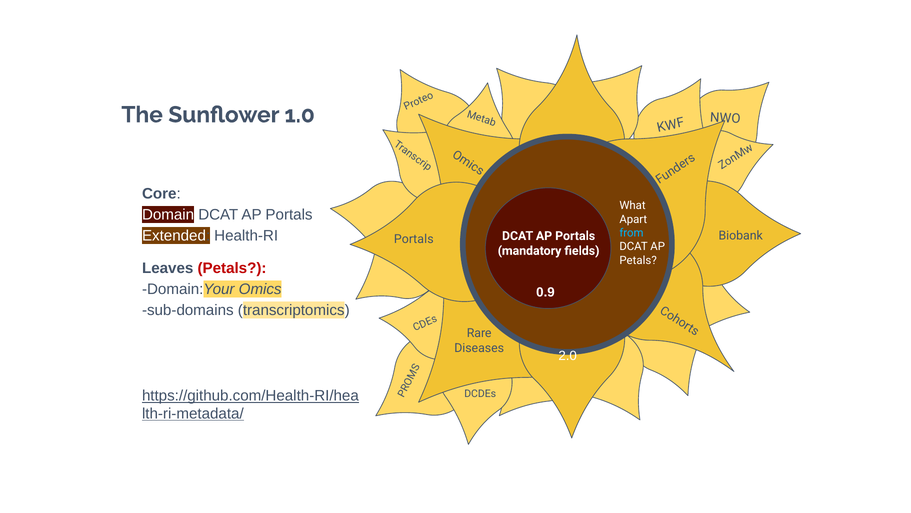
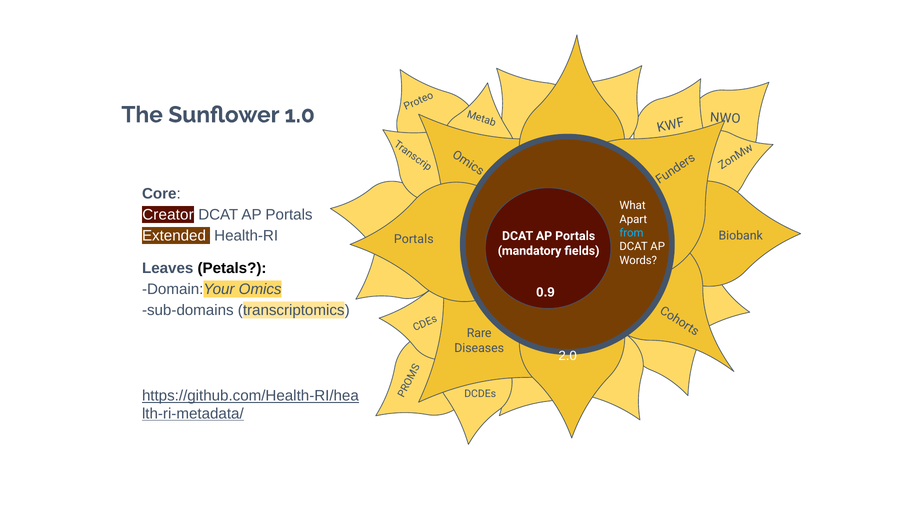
Domain: Domain -> Creator (168, 215)
Petals: Petals -> Words (638, 260)
Petals colour: red -> black (232, 268)
